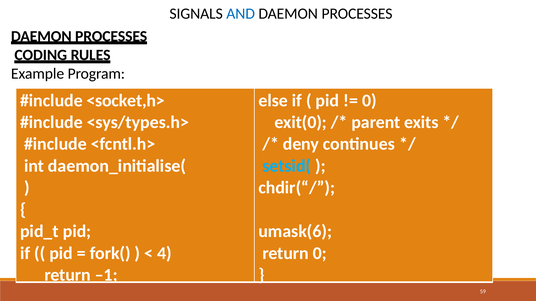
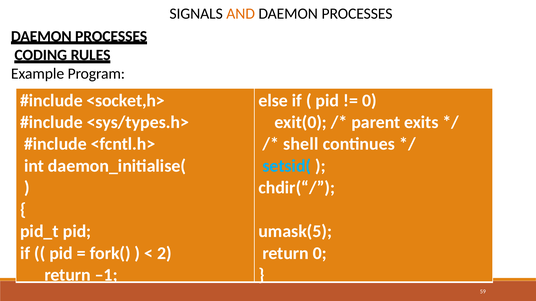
AND colour: blue -> orange (241, 14)
deny: deny -> shell (301, 144)
umask(6: umask(6 -> umask(5 (295, 232)
4: 4 -> 2 (164, 254)
